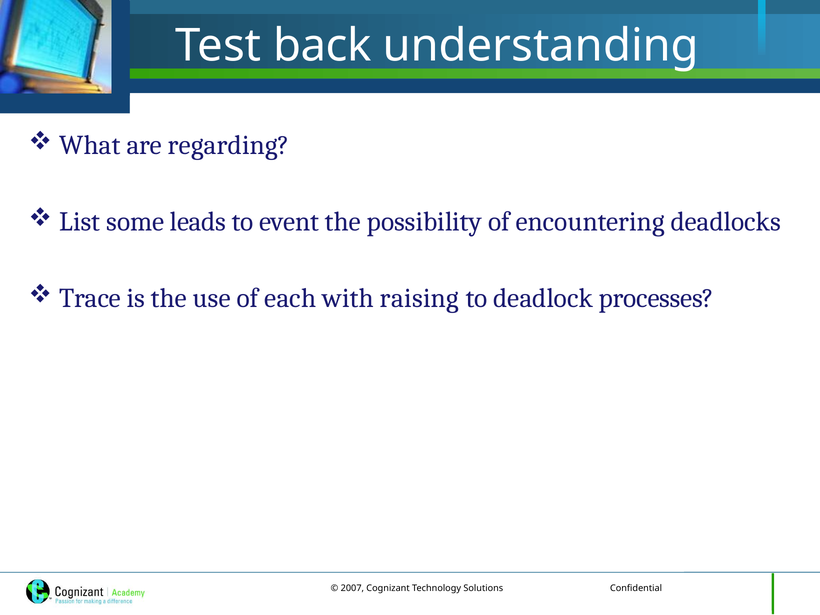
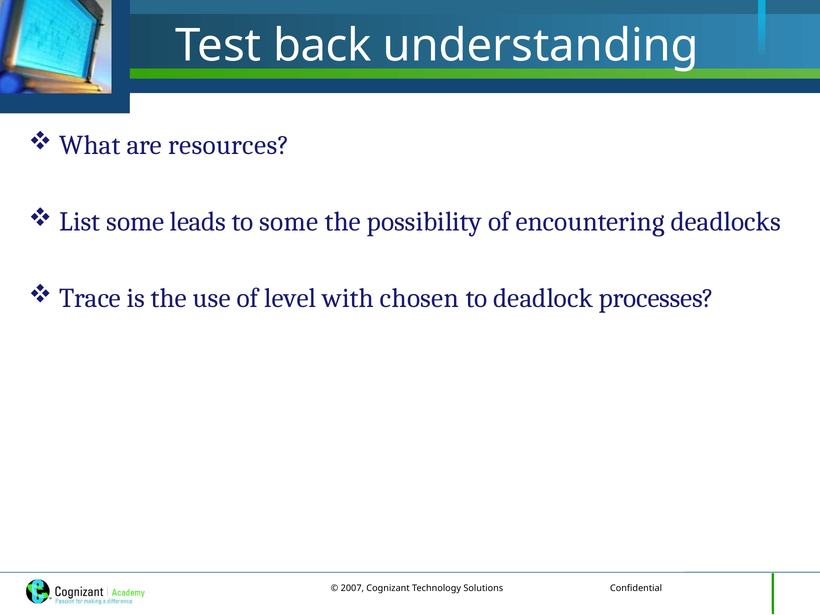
regarding: regarding -> resources (229, 145)
to event: event -> some (289, 222)
each: each -> level (290, 298)
raising: raising -> chosen (419, 298)
